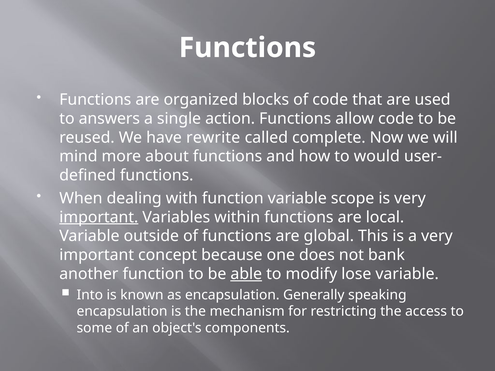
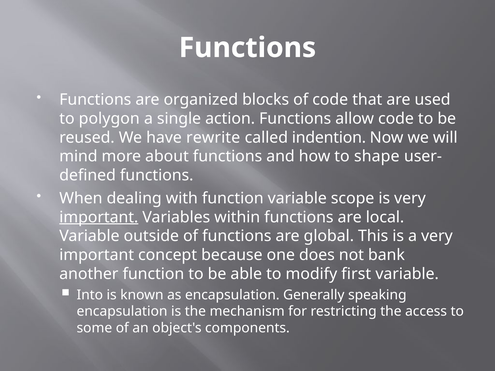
answers: answers -> polygon (109, 119)
complete: complete -> indention (329, 138)
would: would -> shape (377, 157)
able underline: present -> none (246, 274)
lose: lose -> first (356, 274)
